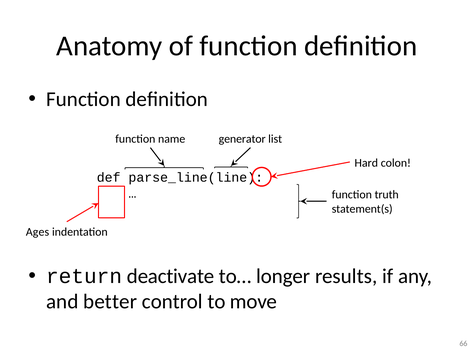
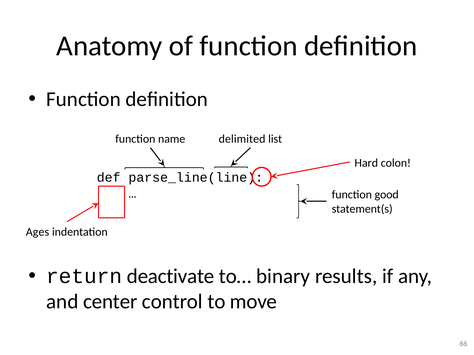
generator: generator -> delimited (242, 139)
truth: truth -> good (387, 195)
longer: longer -> binary (283, 277)
better: better -> center (110, 302)
